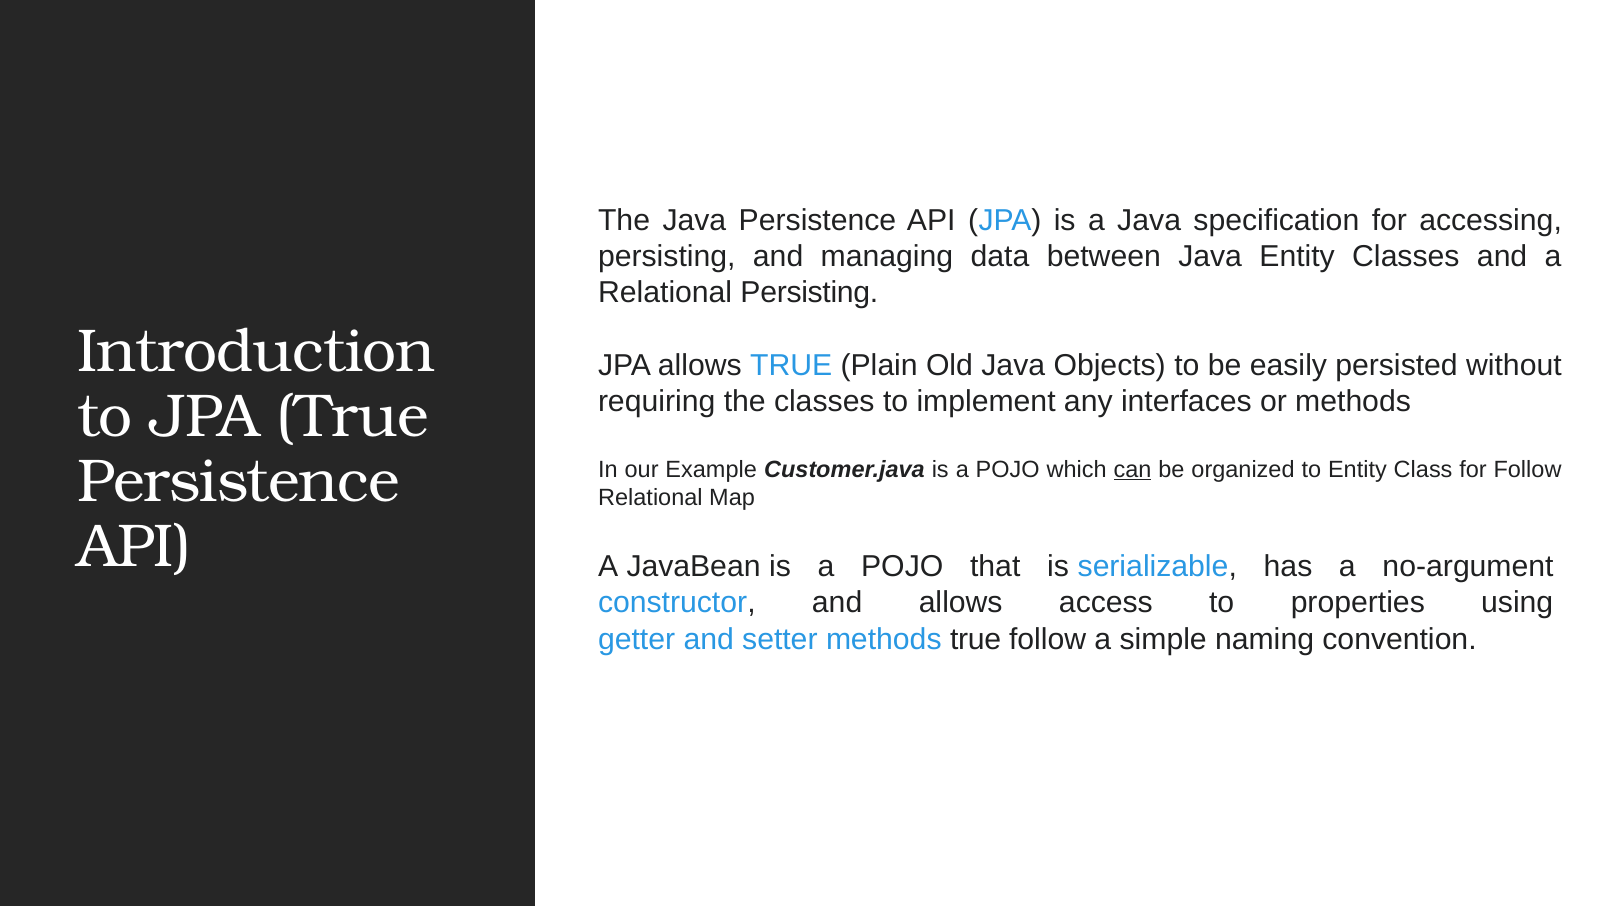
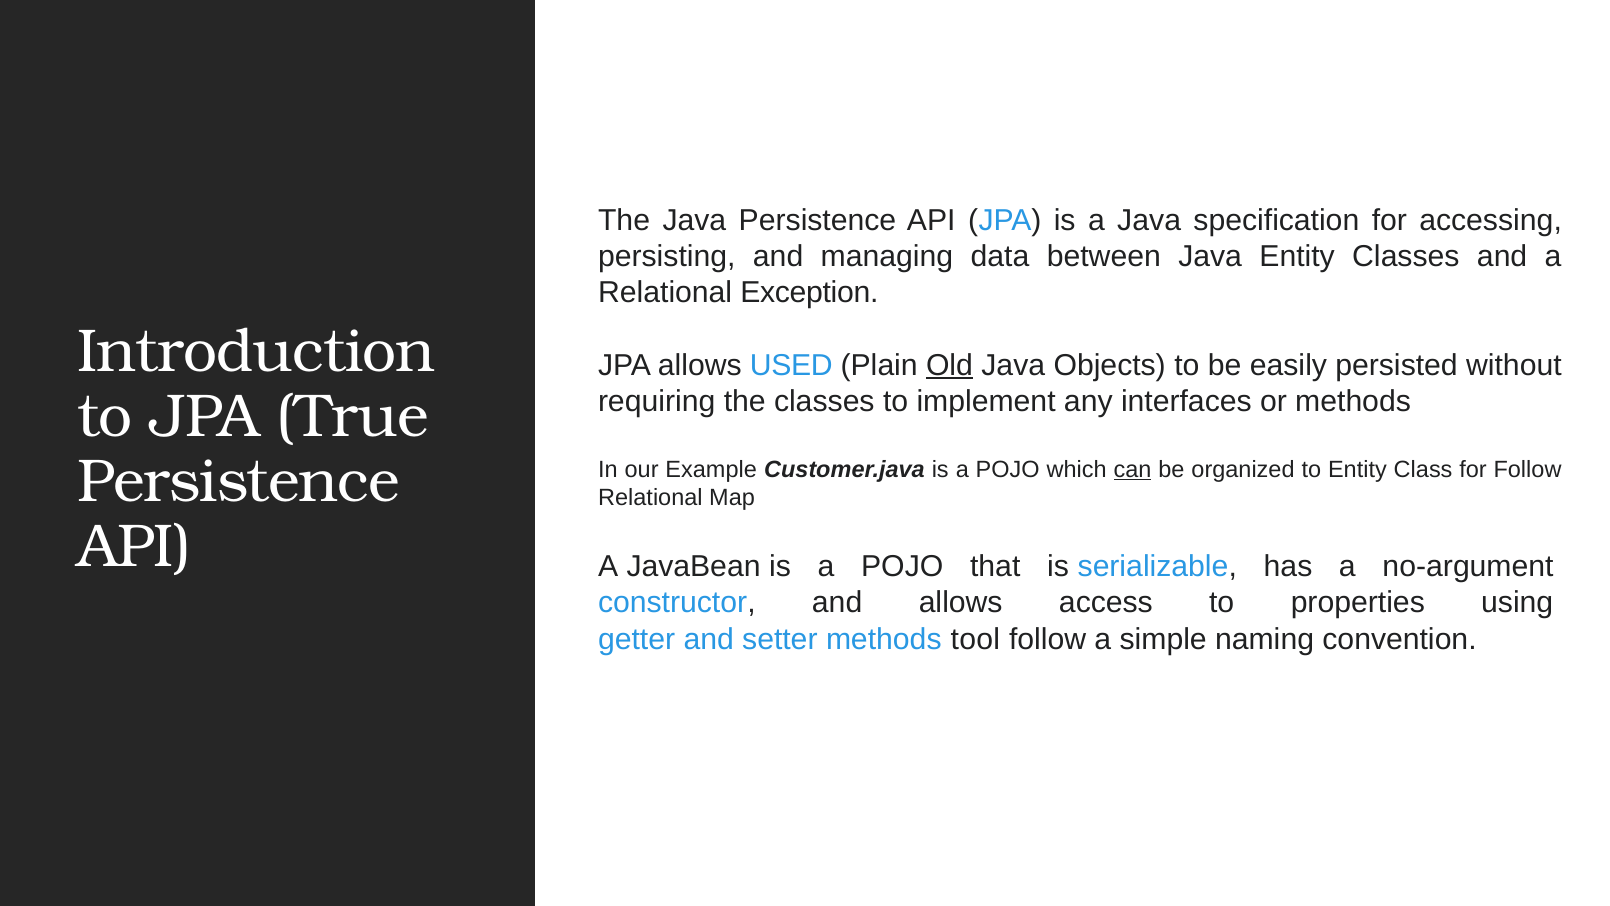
Relational Persisting: Persisting -> Exception (809, 293)
allows TRUE: TRUE -> USED (791, 365)
Old underline: none -> present (949, 365)
methods true: true -> tool (975, 639)
